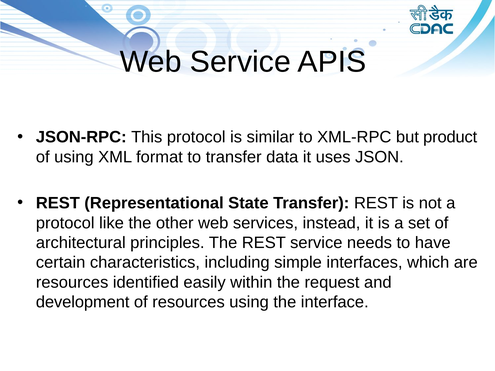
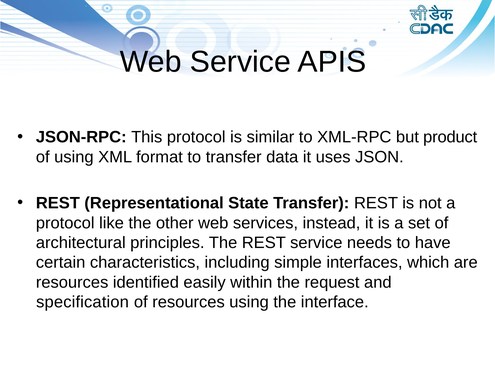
development: development -> specification (83, 302)
